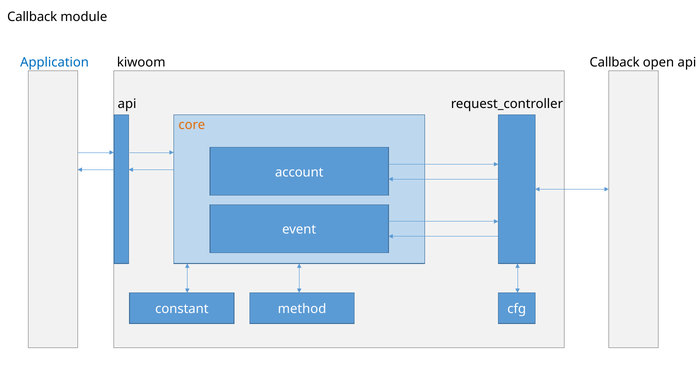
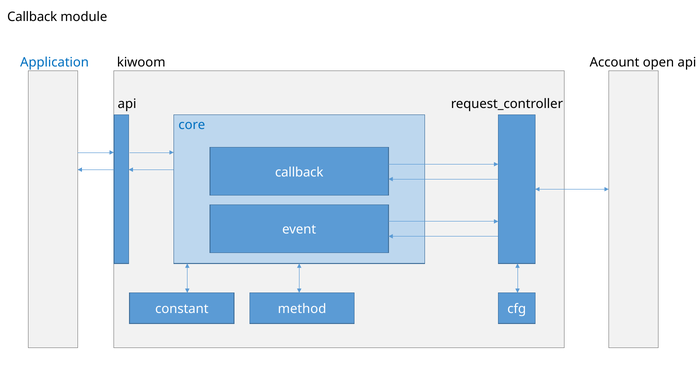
Callback: Callback -> Account (615, 63)
core colour: orange -> blue (192, 125)
account: account -> callback (299, 172)
